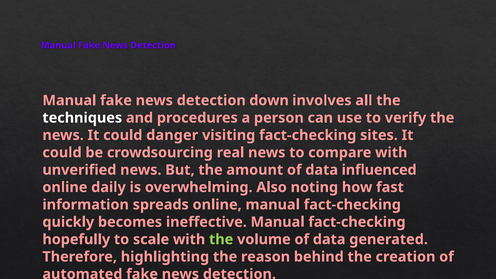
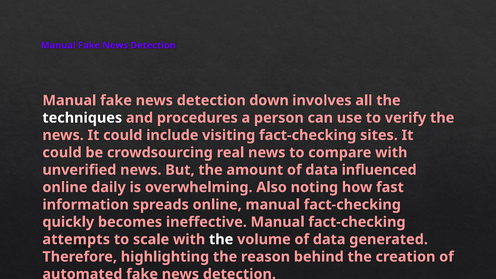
danger: danger -> include (172, 135)
hopefully: hopefully -> attempts (76, 239)
the colour: light green -> white (221, 239)
